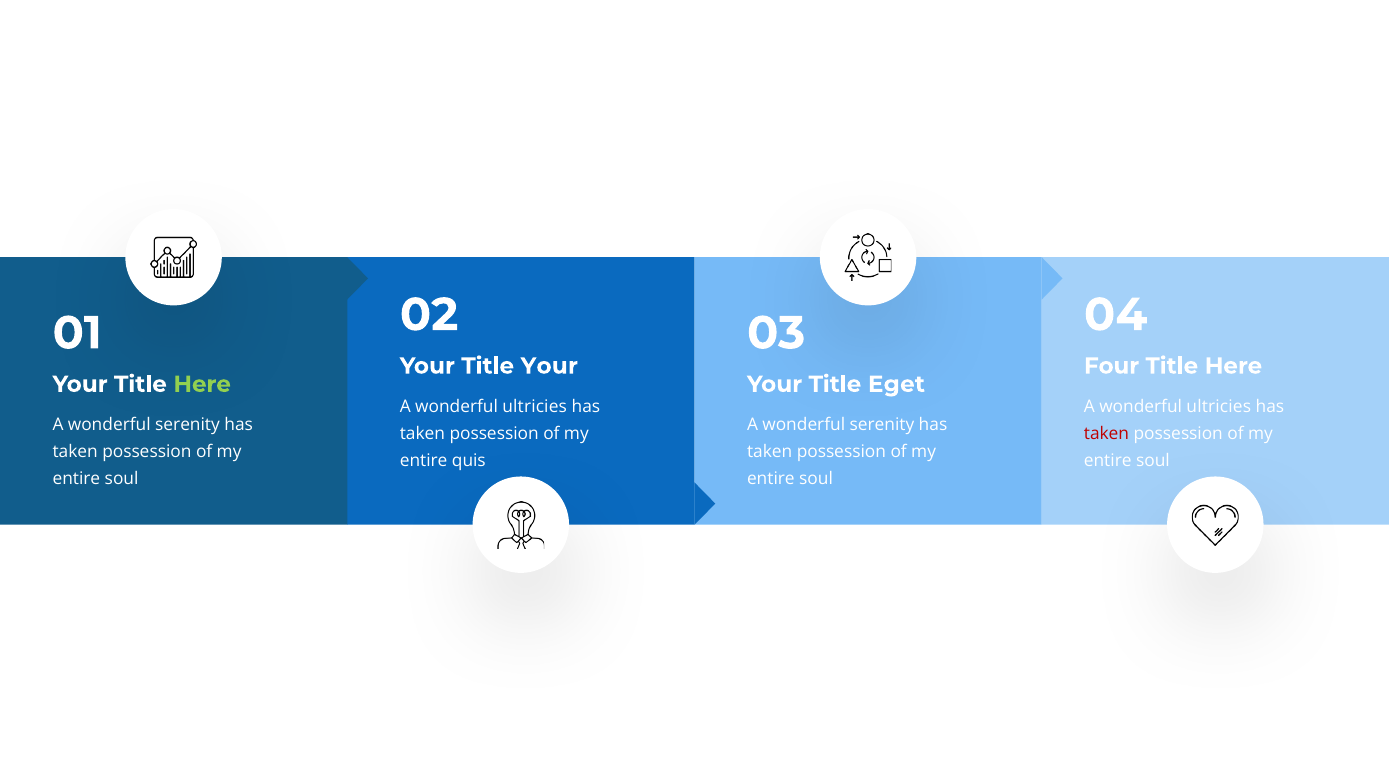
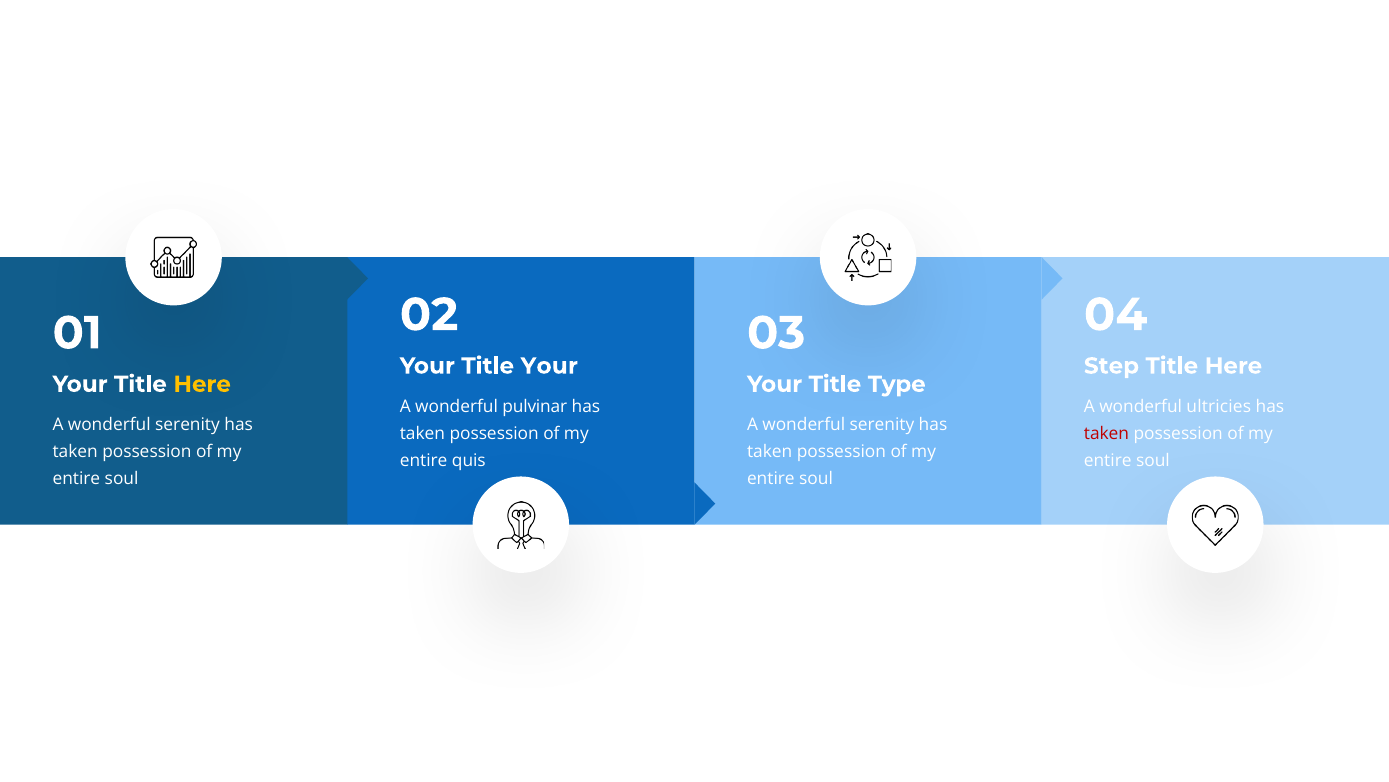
Four: Four -> Step (1111, 366)
Here colour: light green -> yellow (202, 384)
Eget: Eget -> Type (897, 384)
ultricies: ultricies -> pulvinar (535, 406)
